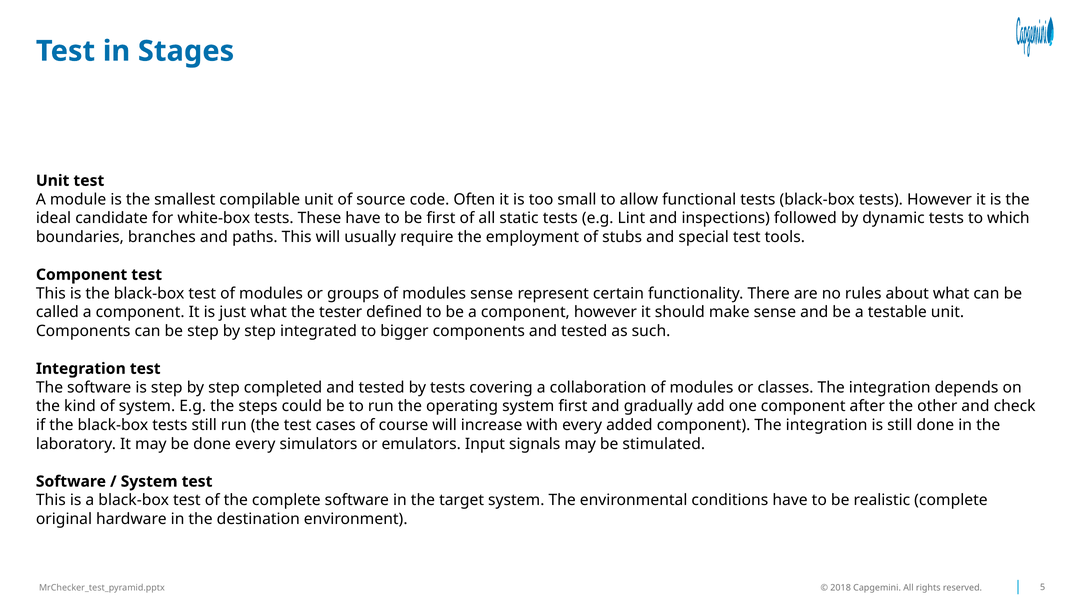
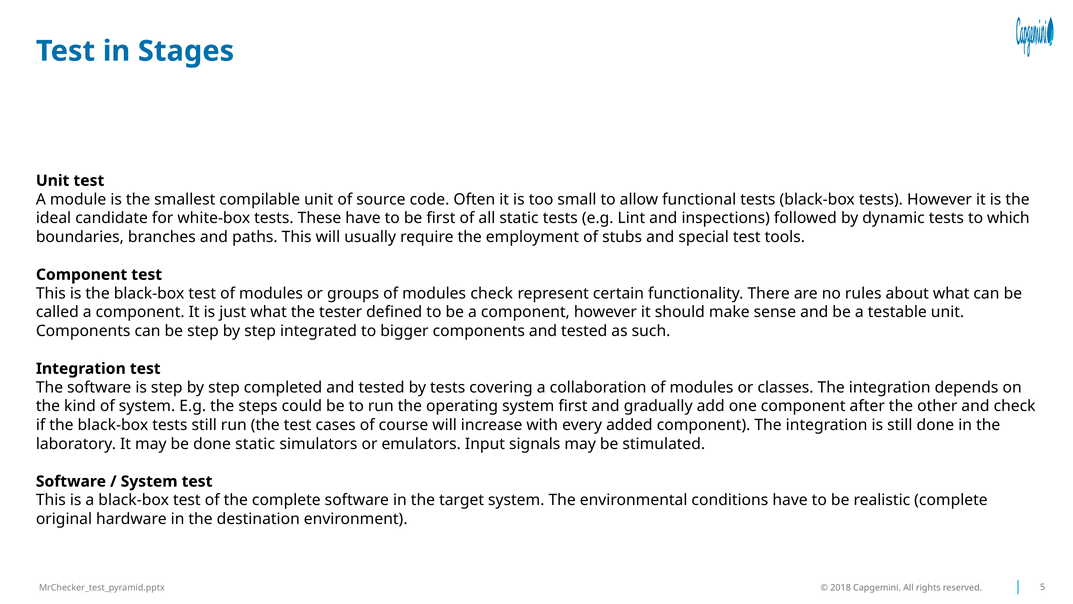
modules sense: sense -> check (492, 293)
done every: every -> static (255, 444)
